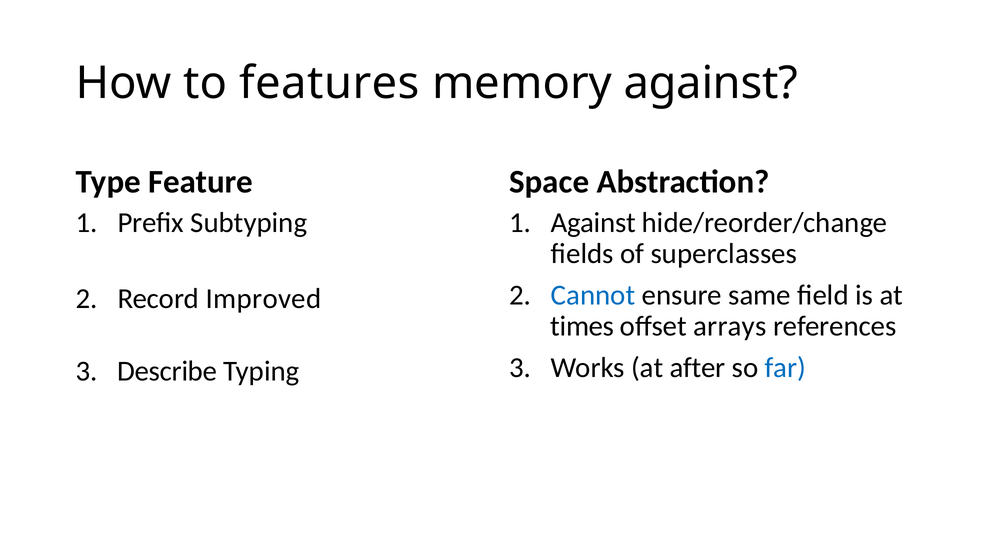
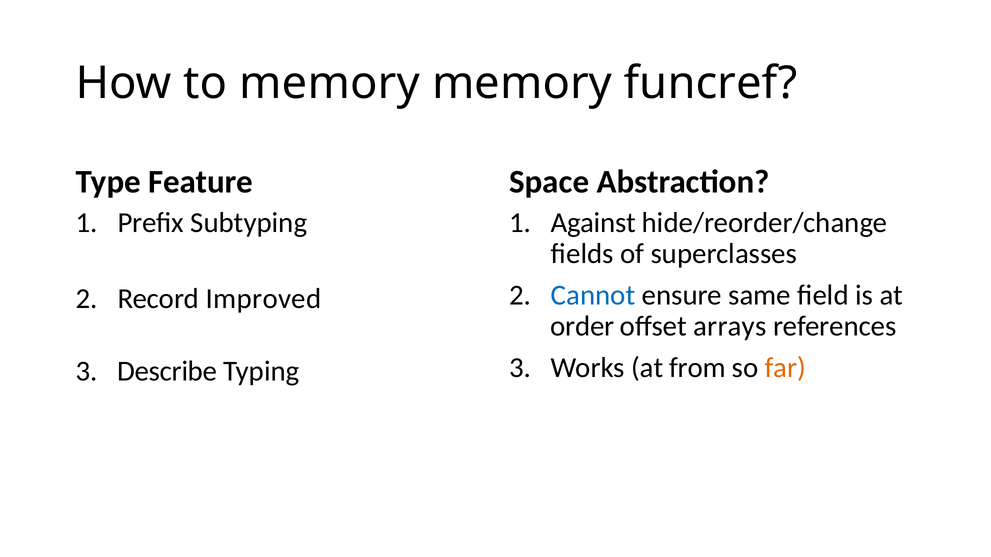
to features: features -> memory (330, 83)
memory against: against -> funcref (711, 83)
times: times -> order (582, 327)
after: after -> from (698, 368)
far colour: blue -> orange (785, 368)
